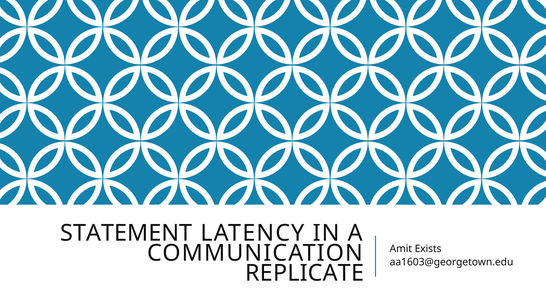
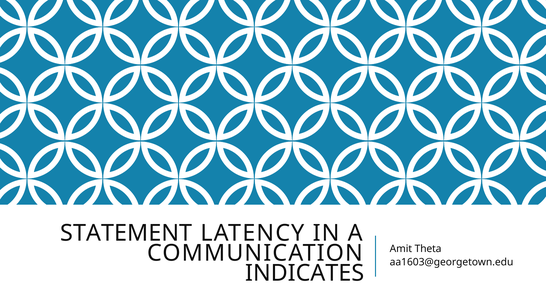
Exists: Exists -> Theta (428, 249)
REPLICATE: REPLICATE -> INDICATES (305, 273)
